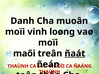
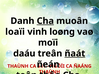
Cha underline: none -> present (45, 21)
moïi: moïi -> loaïi (15, 32)
maõi: maõi -> daáu (24, 54)
